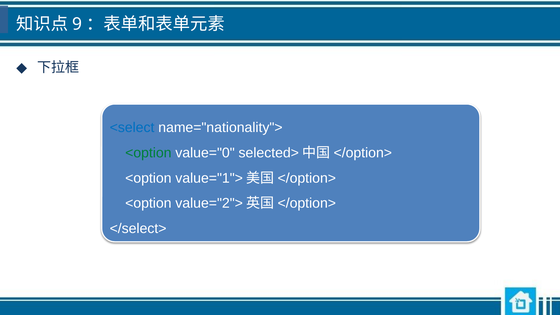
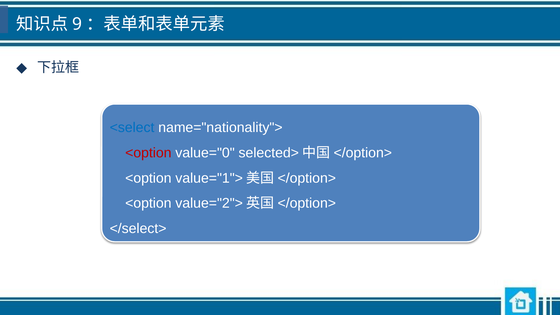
<option colour: green -> red (148, 153)
